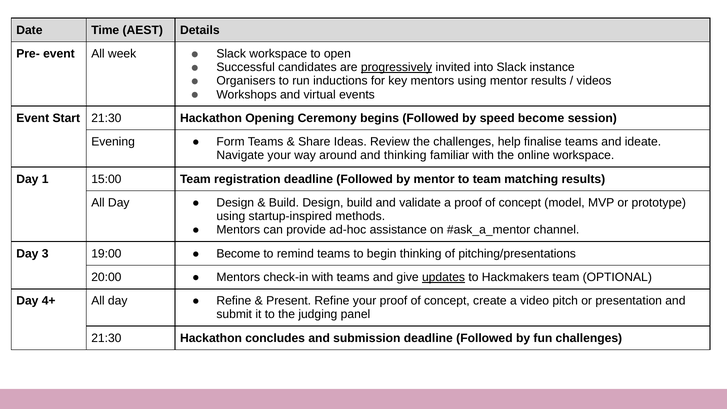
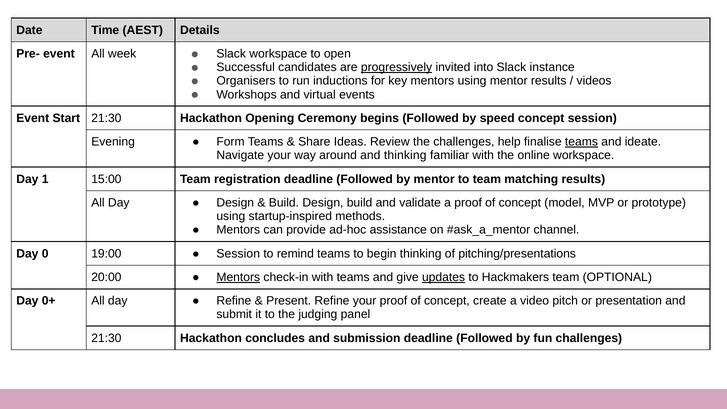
speed become: become -> concept (541, 118)
teams underline: none -> present (581, 142)
3: 3 -> 0 (45, 254)
Become: Become -> Session (238, 254)
Mentors underline: none -> present (238, 277)
4+: 4+ -> 0+ (49, 301)
